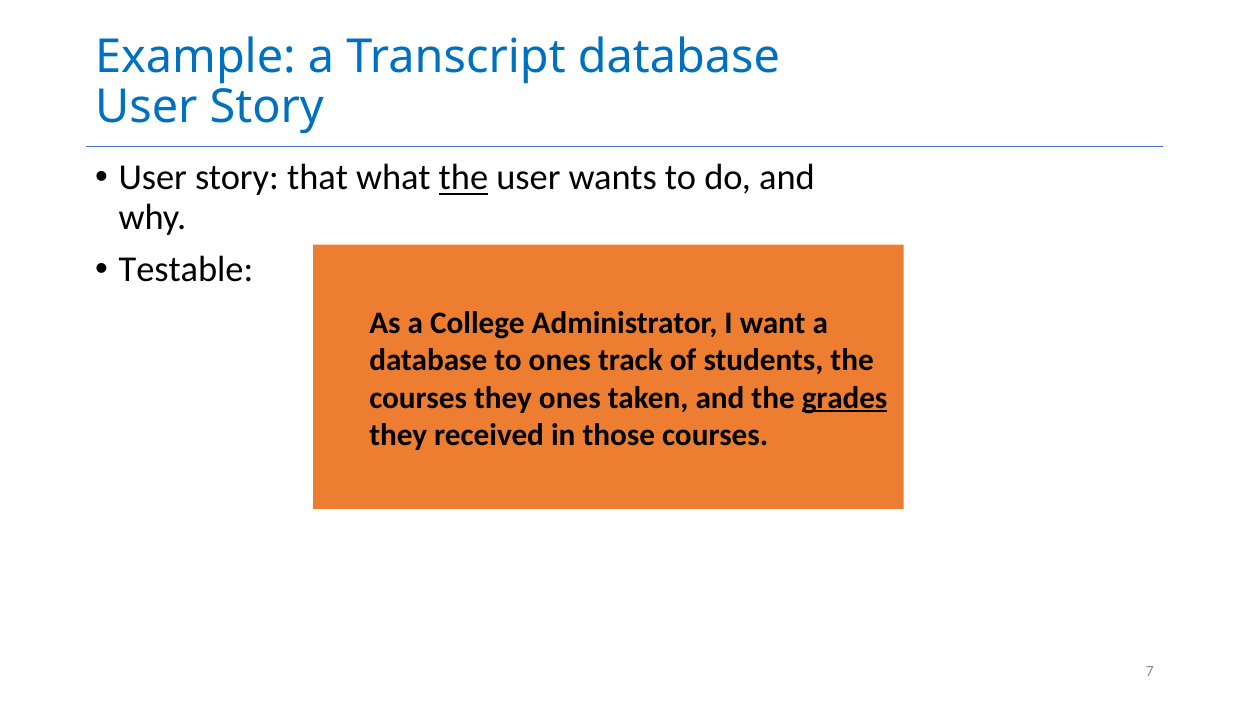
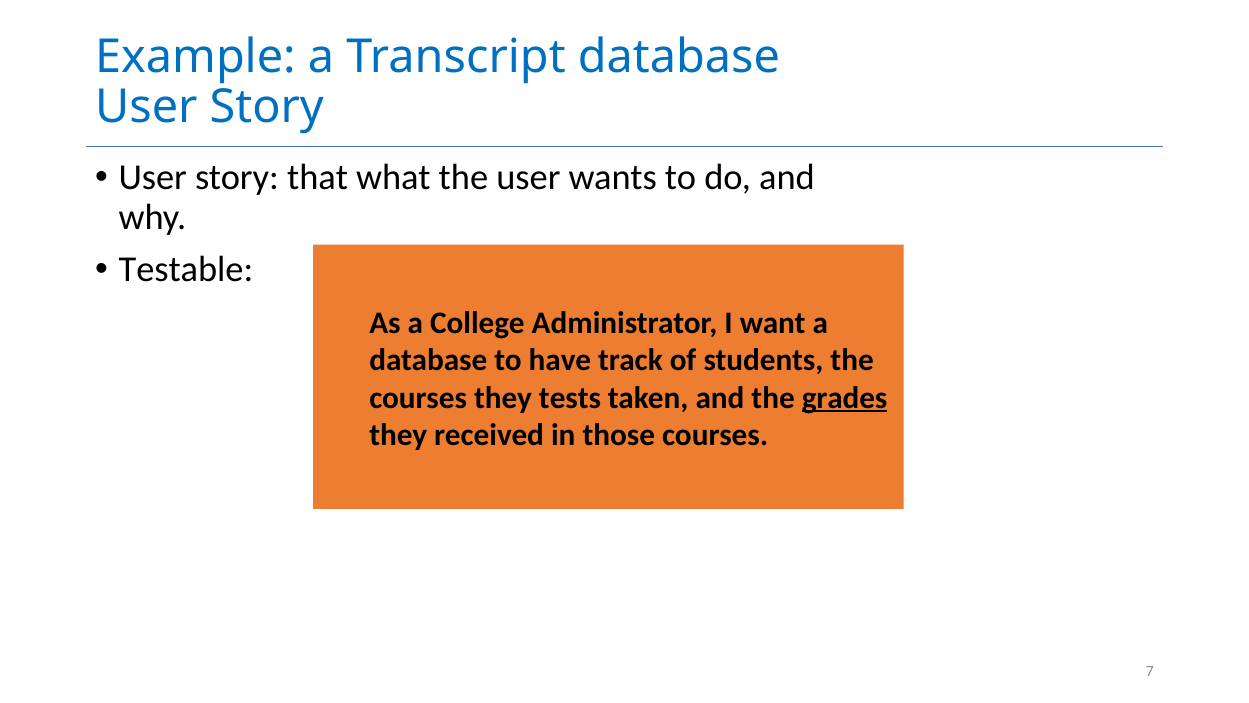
the underline: present -> none (463, 178)
to ones: ones -> have (560, 360)
they ones: ones -> tests (570, 397)
